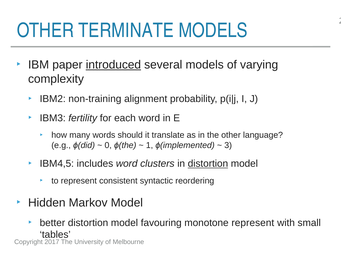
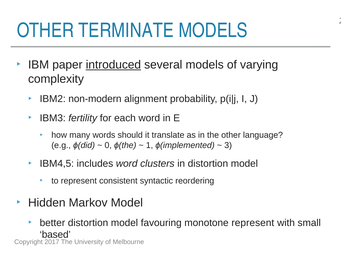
non-training: non-training -> non-modern (95, 99)
distortion underline: present -> none (208, 164)
tables: tables -> based (55, 234)
